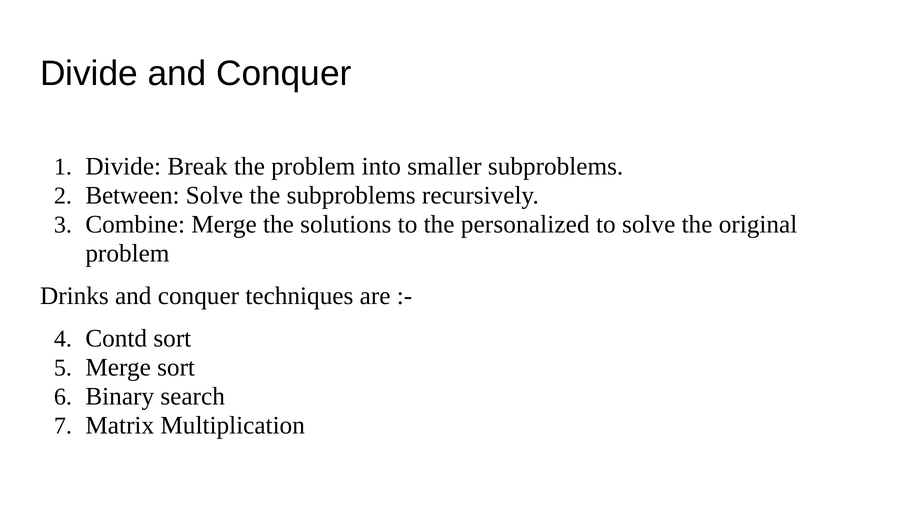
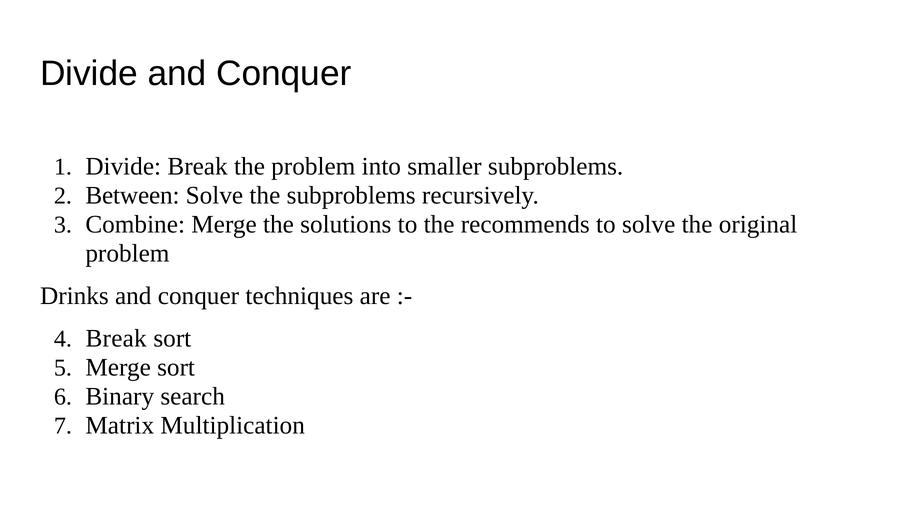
personalized: personalized -> recommends (525, 224)
Contd: Contd -> Break (116, 338)
